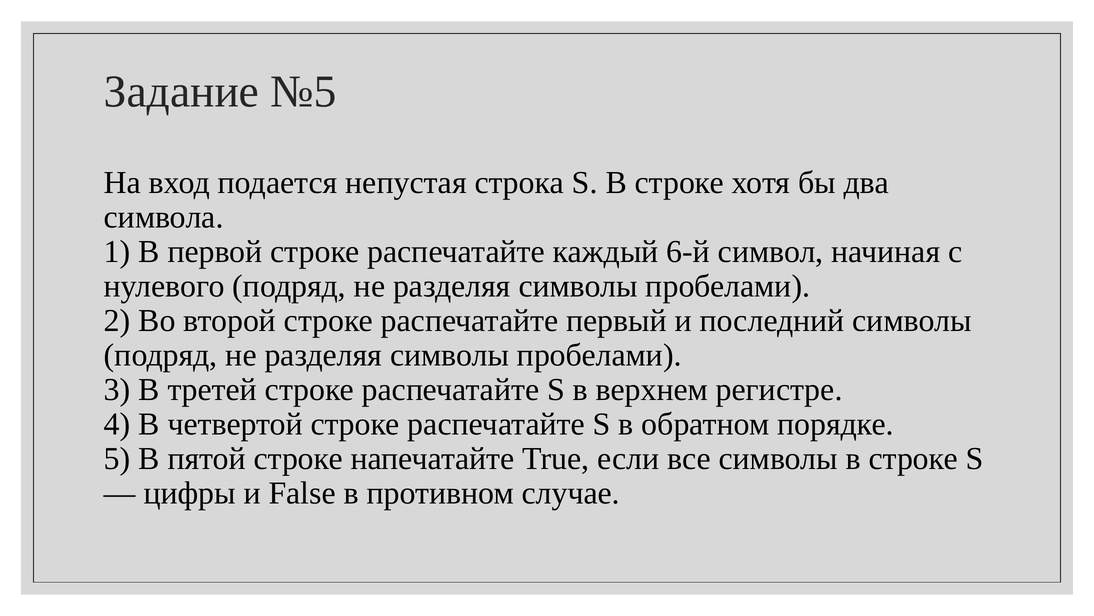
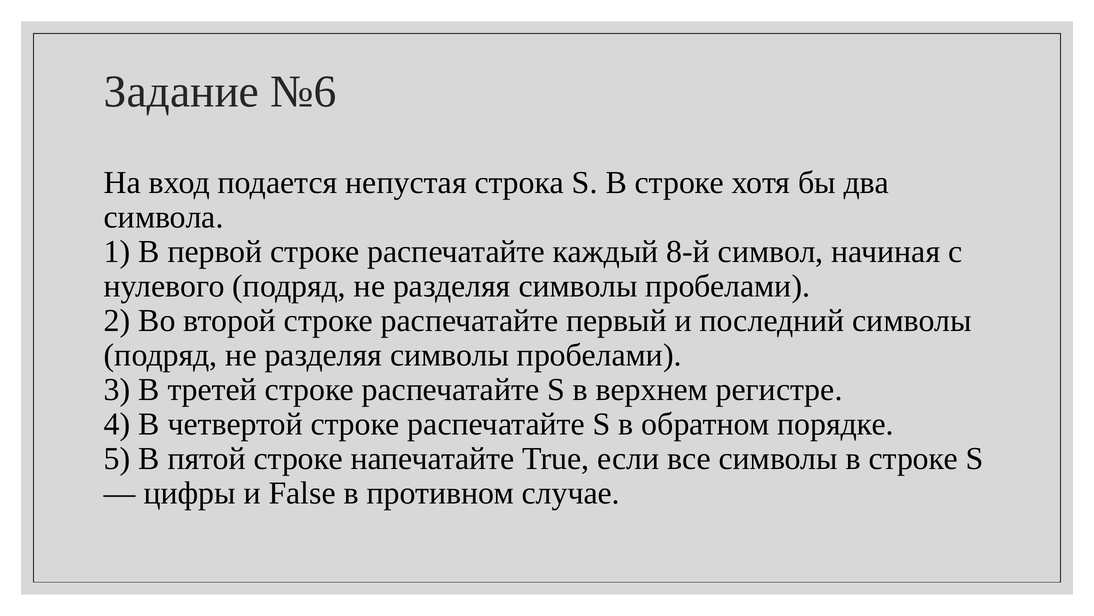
№5: №5 -> №6 (304, 91)
6-й: 6-й -> 8-й (688, 251)
